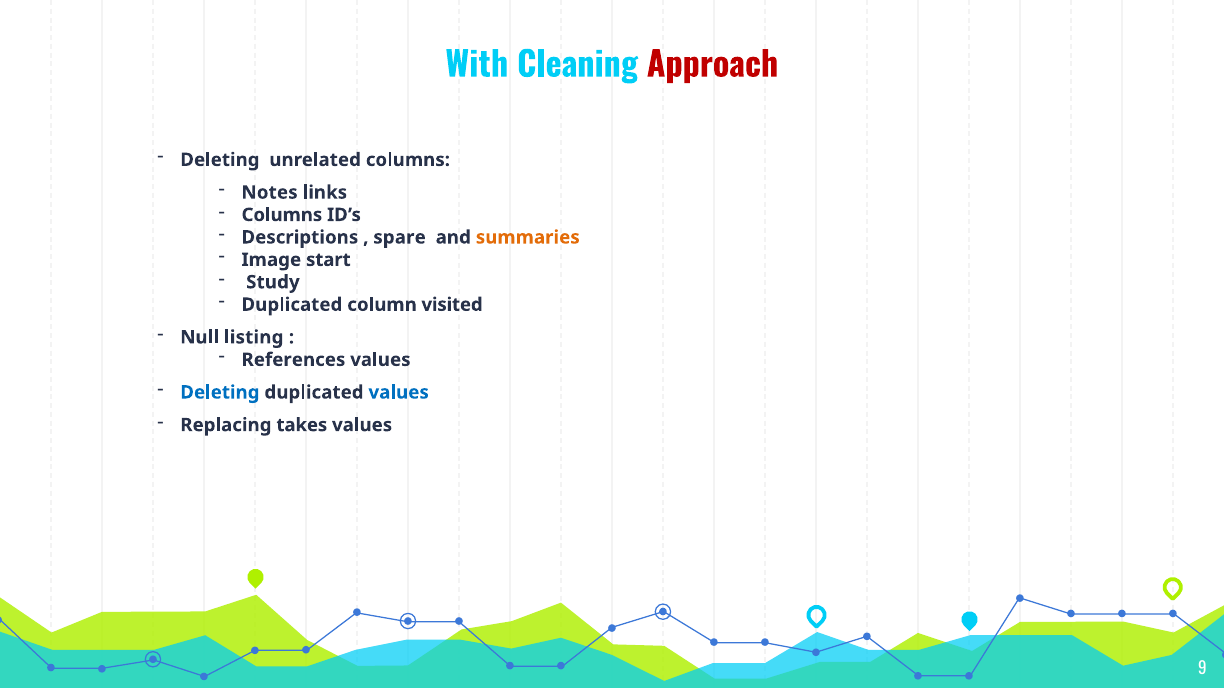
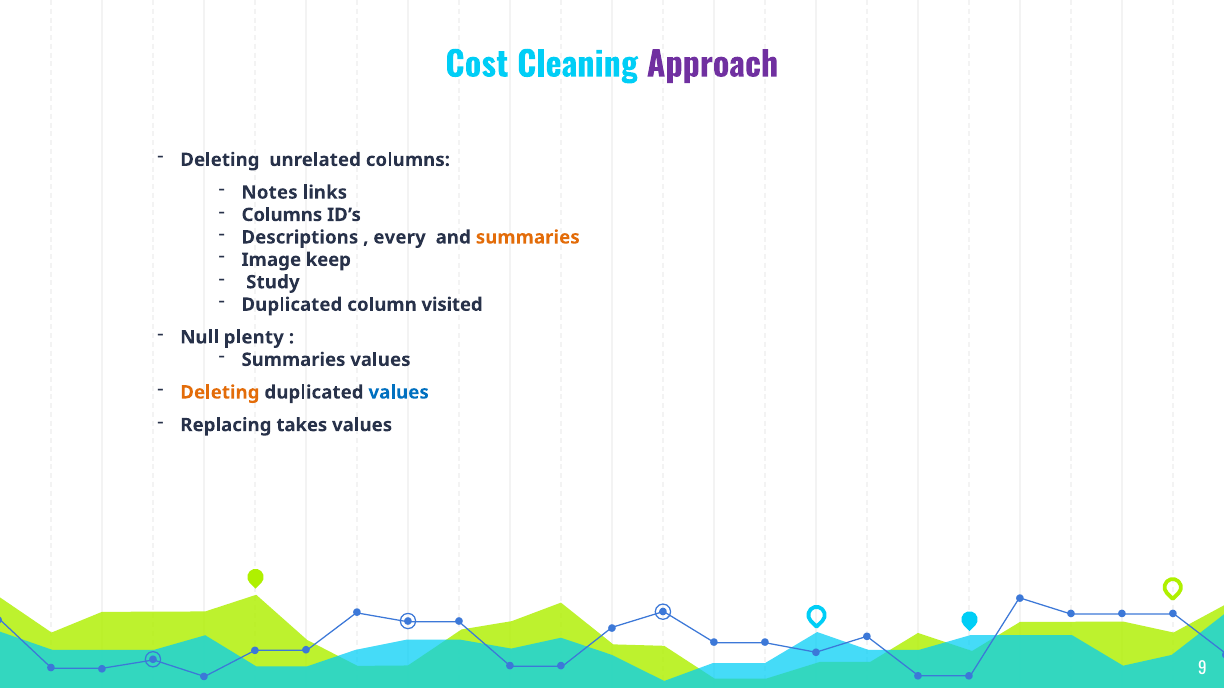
With: With -> Cost (477, 65)
Approach colour: red -> purple (712, 65)
spare: spare -> every (400, 238)
start: start -> keep (328, 260)
listing: listing -> plenty (254, 338)
References: References -> Summaries (293, 360)
Deleting colour: blue -> orange (220, 393)
